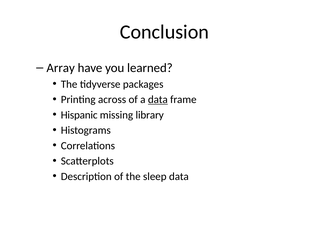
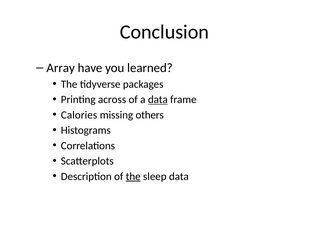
Hispanic: Hispanic -> Calories (79, 115)
library: library -> others (150, 115)
the underline: none -> present (133, 176)
